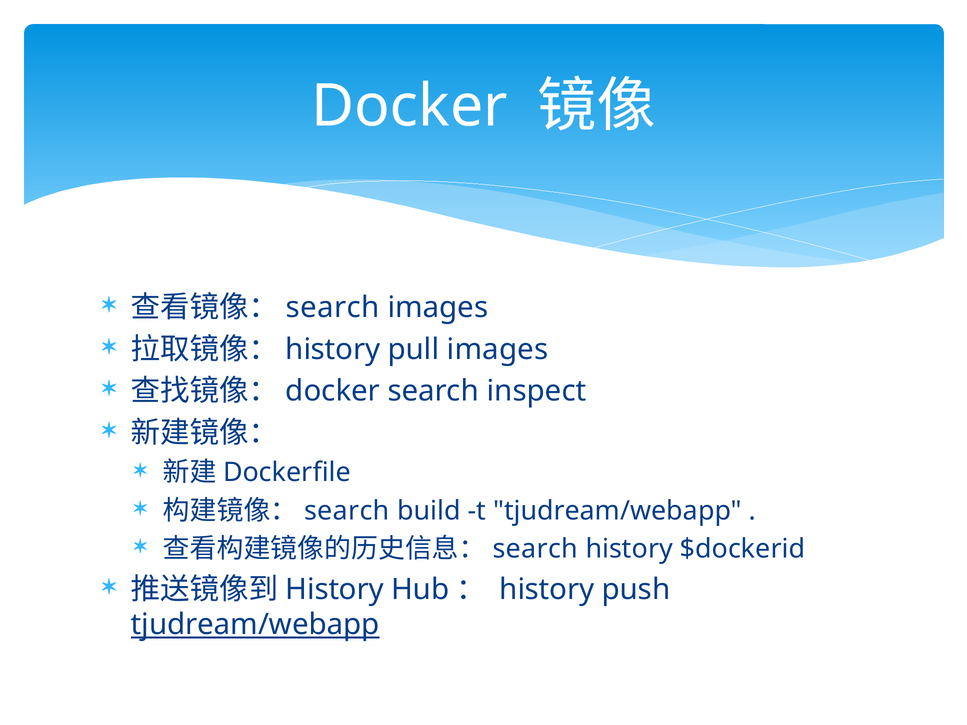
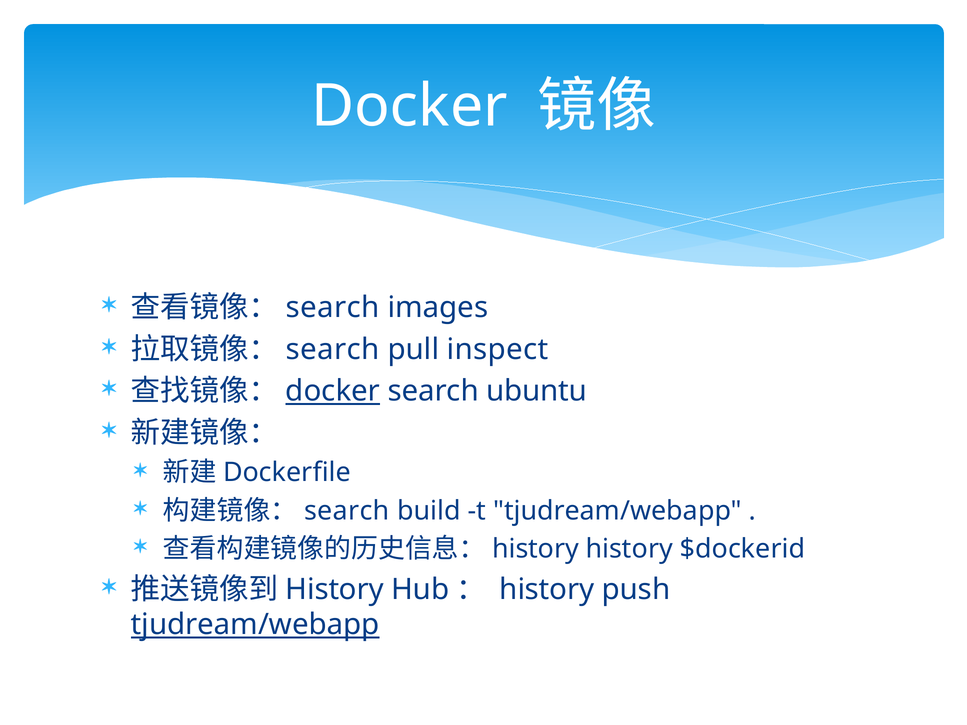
history: history -> search (333, 349)
pull images: images -> inspect (498, 349)
docker underline: none -> present (333, 391)
inspect: inspect -> ubuntu (537, 391)
search: search -> history (535, 549)
